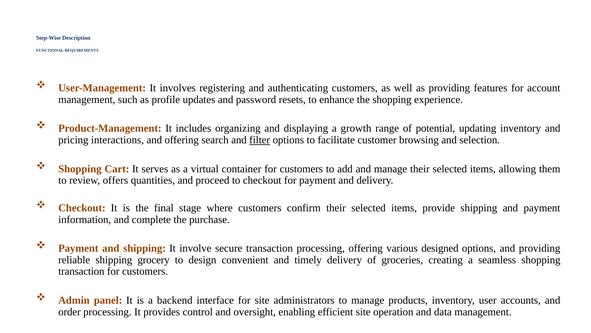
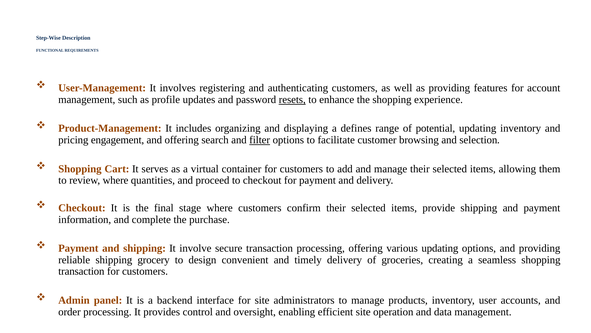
resets underline: none -> present (292, 99)
growth: growth -> defines (356, 128)
interactions: interactions -> engagement (118, 140)
review offers: offers -> where (116, 180)
various designed: designed -> updating (440, 248)
